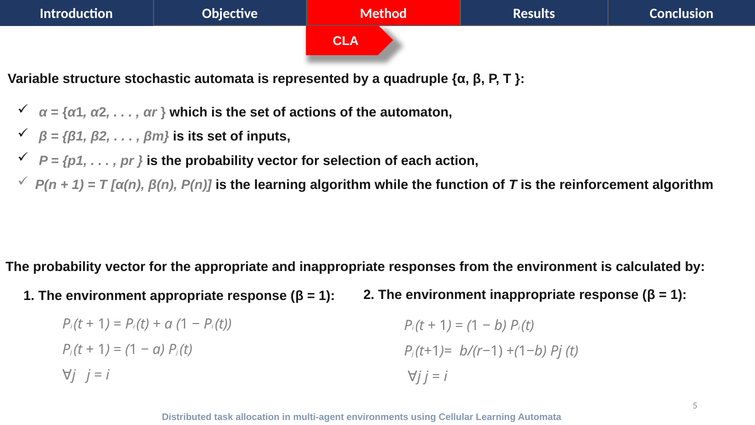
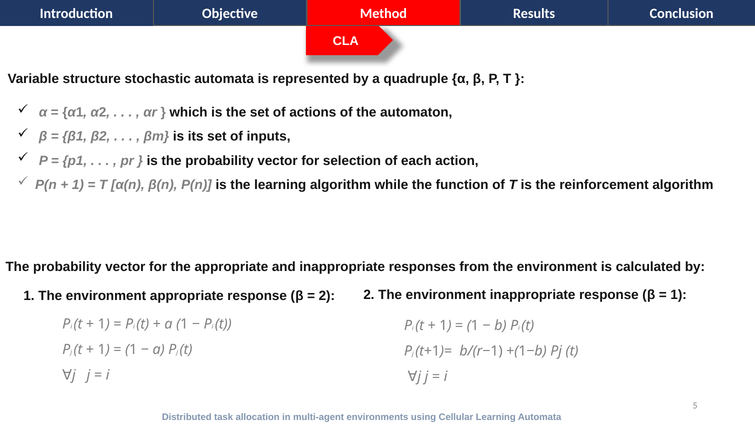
1: 1 -> 2 (327, 295)
